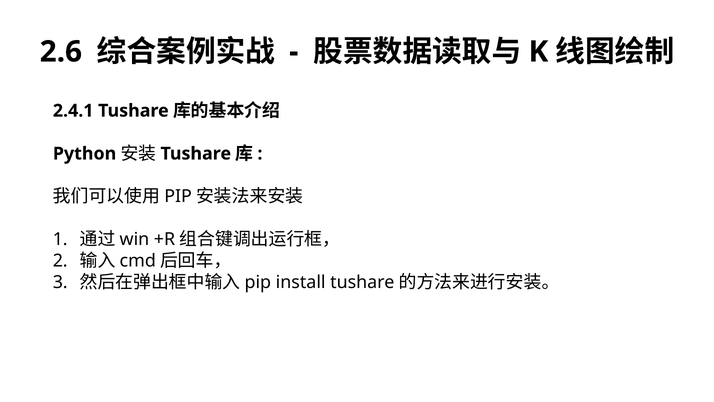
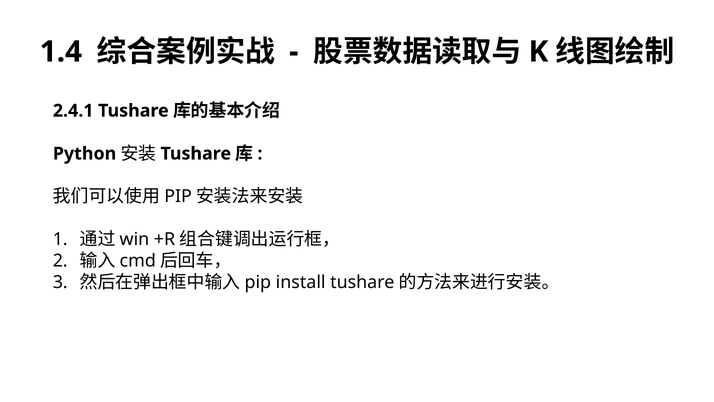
2.6: 2.6 -> 1.4 (61, 52)
